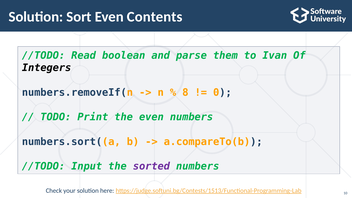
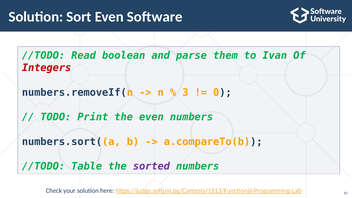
Contents: Contents -> Software (155, 17)
Integers colour: black -> red (47, 68)
8: 8 -> 3 (185, 92)
Input: Input -> Table (87, 166)
